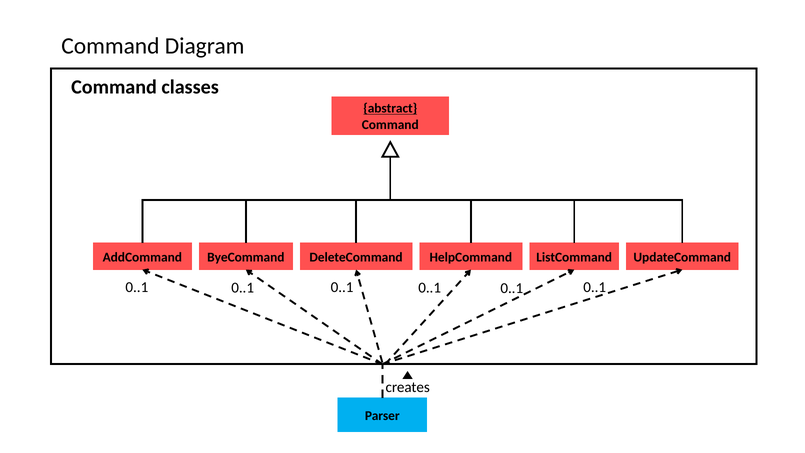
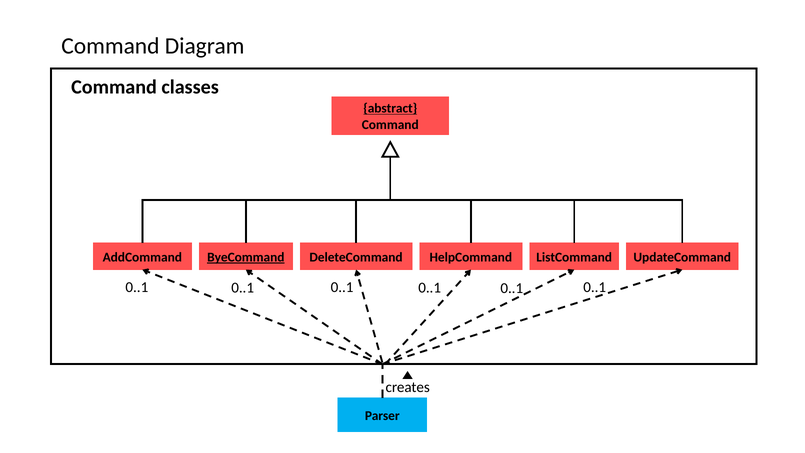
ByeCommand underline: none -> present (246, 257)
